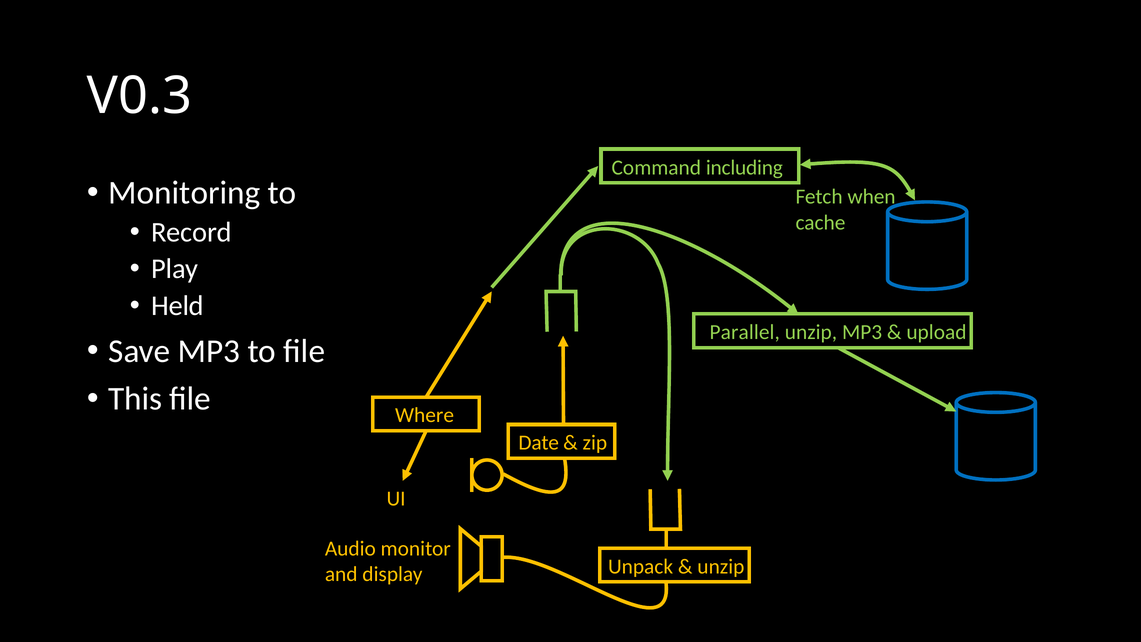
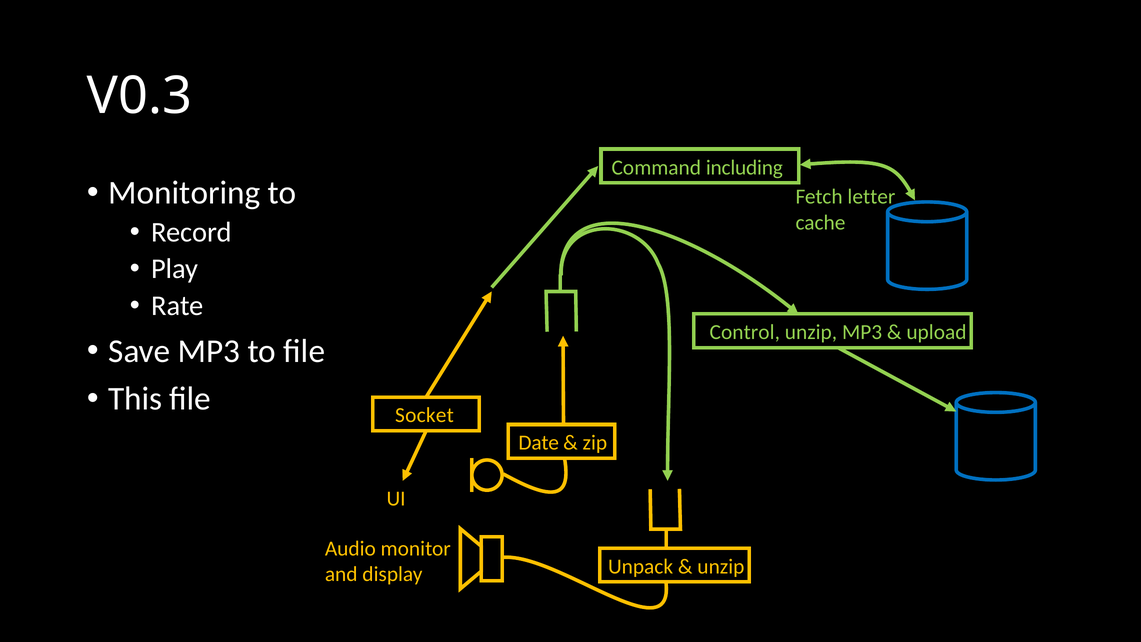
when: when -> letter (871, 197)
Held: Held -> Rate (177, 306)
Parallel: Parallel -> Control (745, 332)
Where: Where -> Socket (424, 415)
